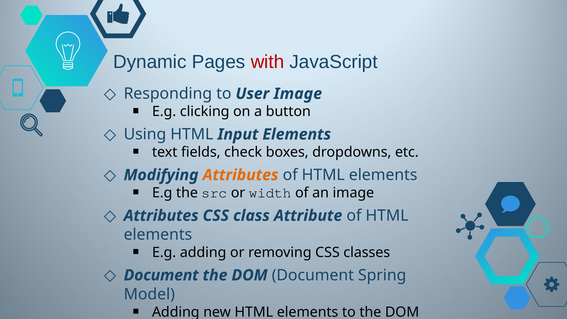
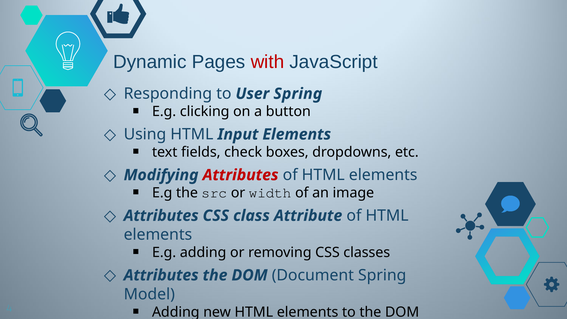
User Image: Image -> Spring (298, 94)
Attributes colour: orange -> red (241, 175)
Document: Document -> Attributes (161, 275)
